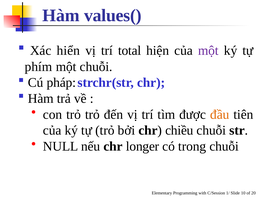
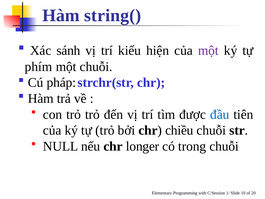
values(: values( -> string( (113, 15)
hiển: hiển -> sánh (68, 51)
total: total -> kiểu (130, 51)
đầu colour: orange -> blue (220, 114)
